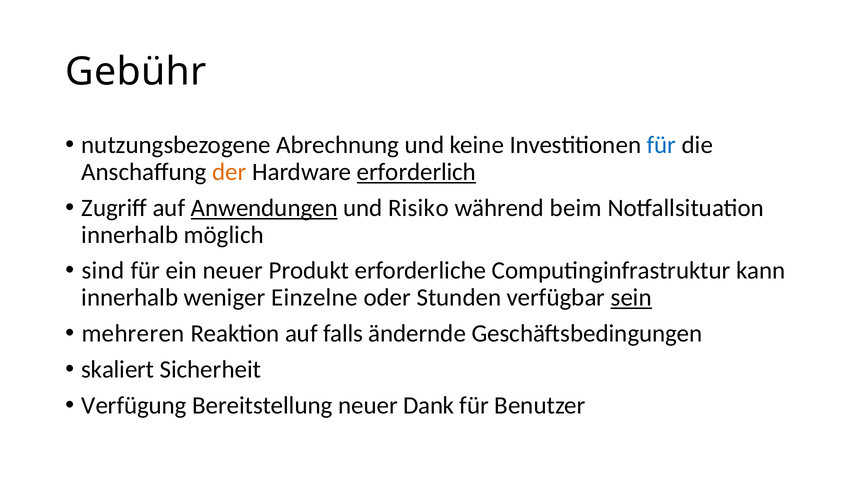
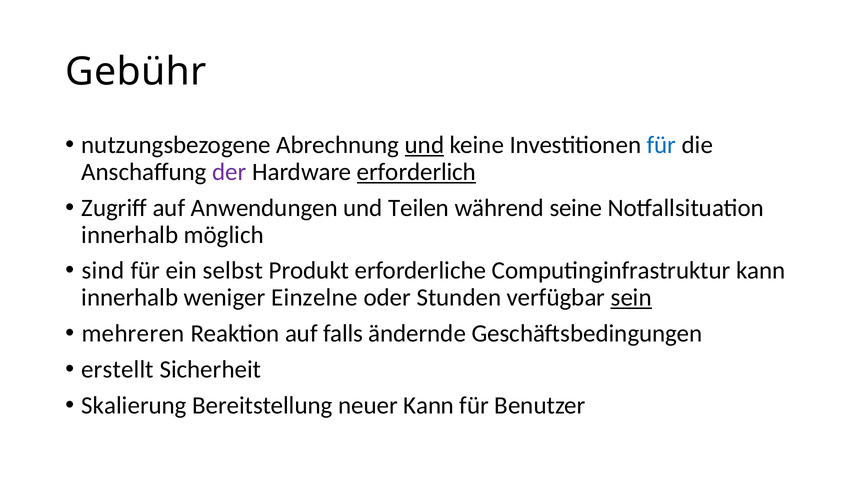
und underline: none -> present (424, 145)
der colour: orange -> purple (229, 172)
Anwendungen underline: present -> none (264, 208)
Risiko: Risiko -> Teilen (419, 208)
beim: beim -> seine (576, 208)
ein neuer: neuer -> selbst (233, 271)
skaliert: skaliert -> erstellt (118, 370)
Verfügung: Verfügung -> Skalierung (134, 406)
neuer Dank: Dank -> Kann (429, 406)
